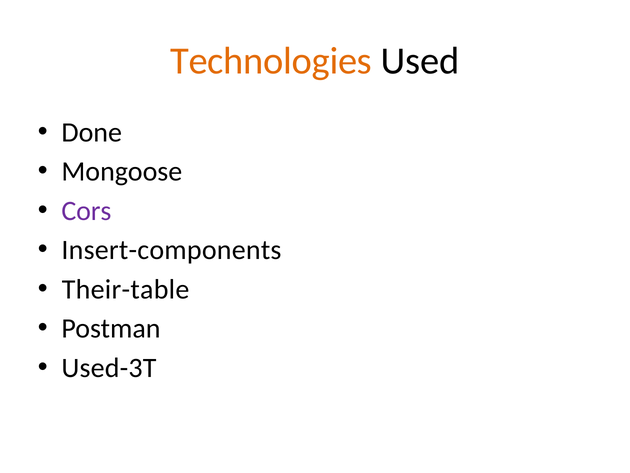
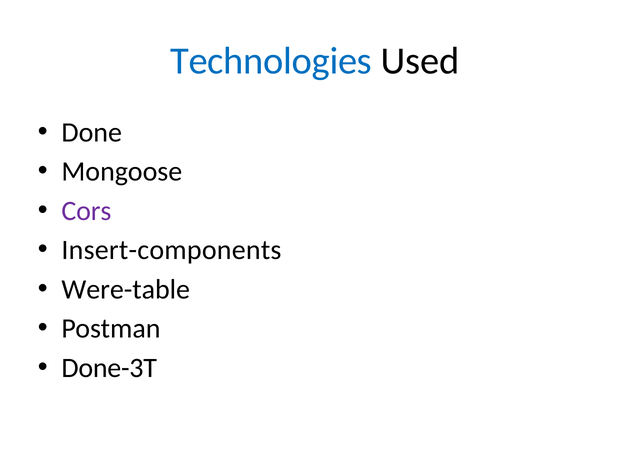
Technologies colour: orange -> blue (271, 61)
Their-table: Their-table -> Were-table (126, 289)
Used-3T: Used-3T -> Done-3T (109, 367)
